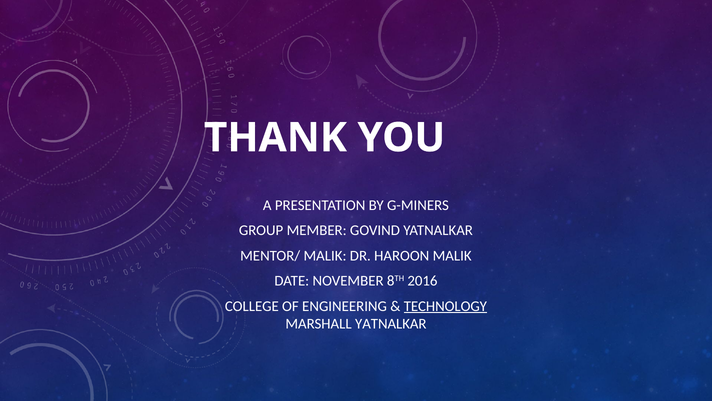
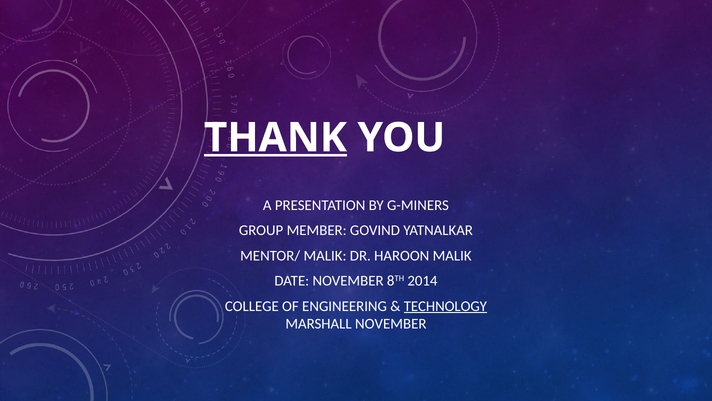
THANK underline: none -> present (275, 138)
2016: 2016 -> 2014 (422, 281)
MARSHALL YATNALKAR: YATNALKAR -> NOVEMBER (391, 324)
